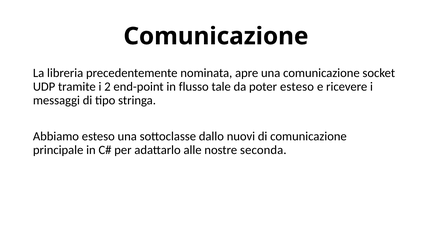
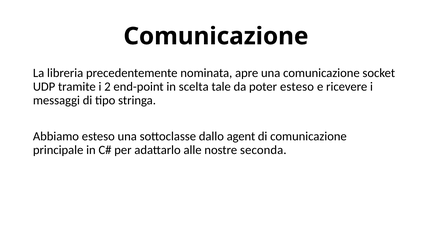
flusso: flusso -> scelta (194, 87)
nuovi: nuovi -> agent (241, 136)
